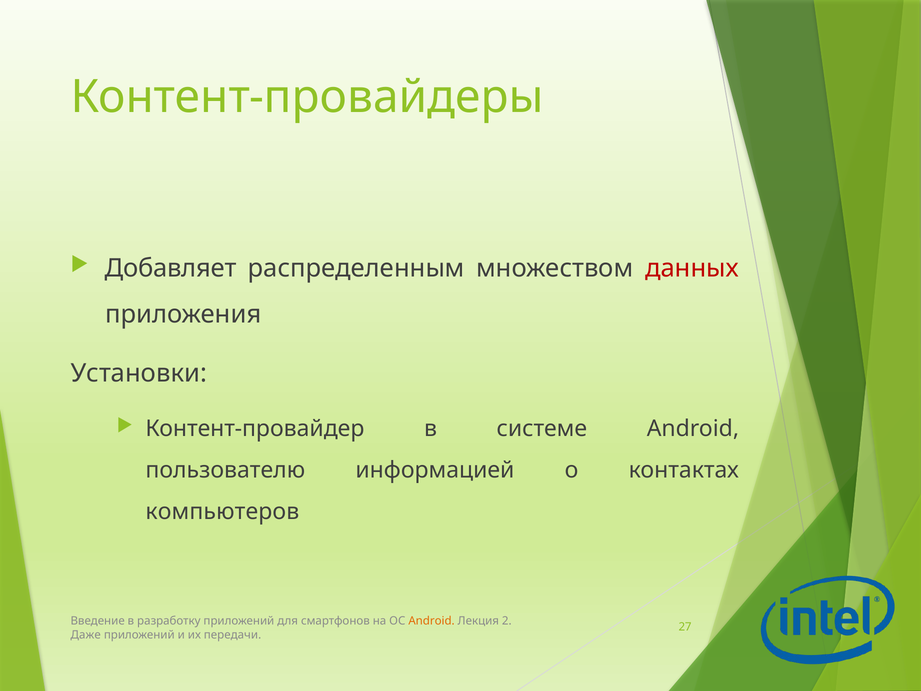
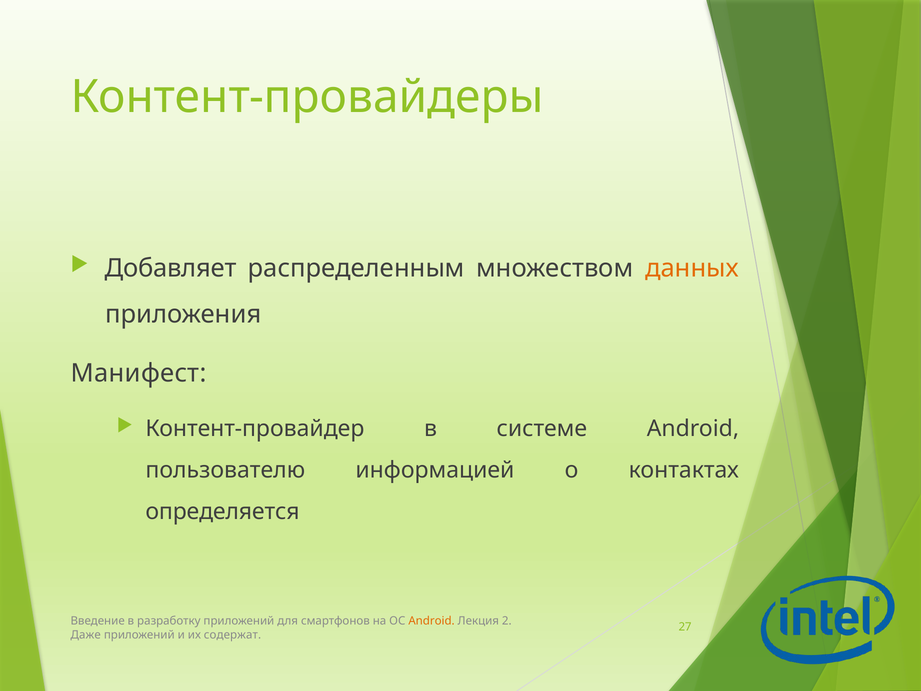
данных colour: red -> orange (692, 268)
Установки: Установки -> Манифест (139, 373)
компьютеров: компьютеров -> определяется (222, 512)
передачи: передачи -> содержат (232, 635)
